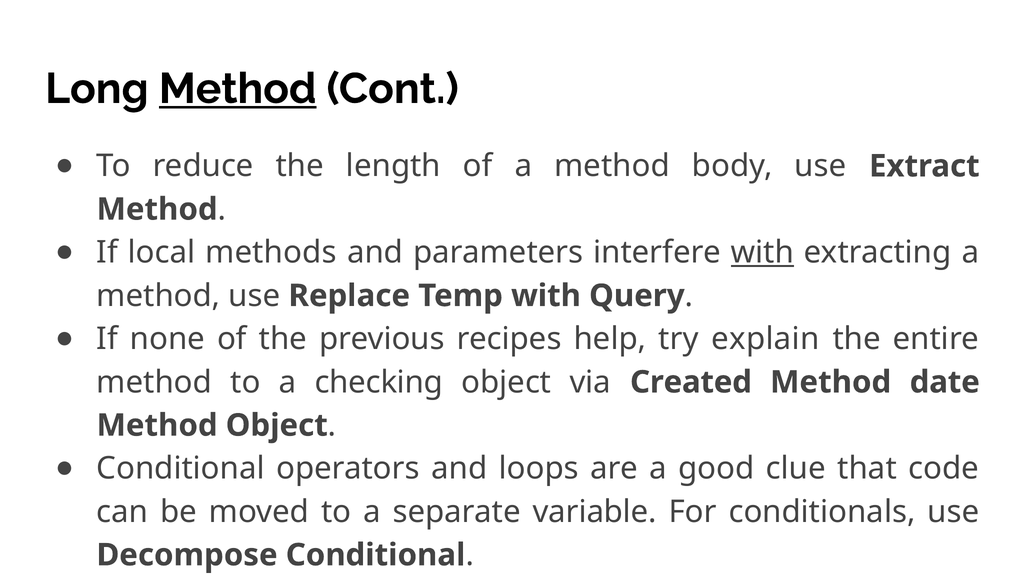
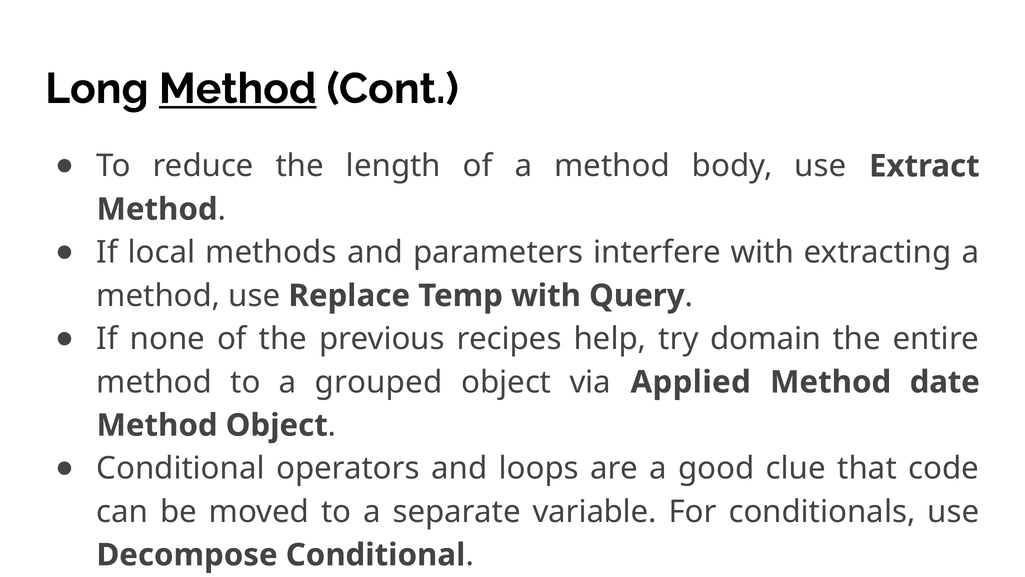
with underline: present -> none (762, 252)
explain: explain -> domain (766, 339)
checking: checking -> grouped (379, 382)
Created: Created -> Applied (691, 382)
